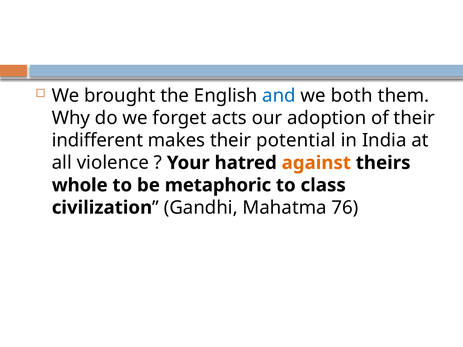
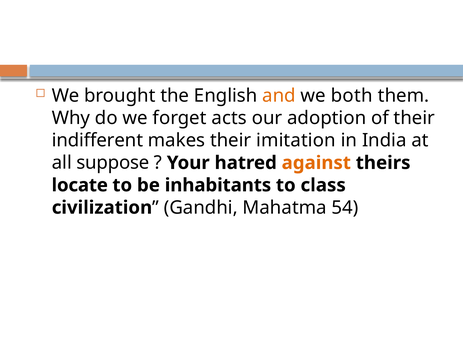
and colour: blue -> orange (279, 96)
potential: potential -> imitation (296, 141)
violence: violence -> suppose (113, 163)
whole: whole -> locate (80, 185)
metaphoric: metaphoric -> inhabitants (218, 185)
76: 76 -> 54 (345, 208)
